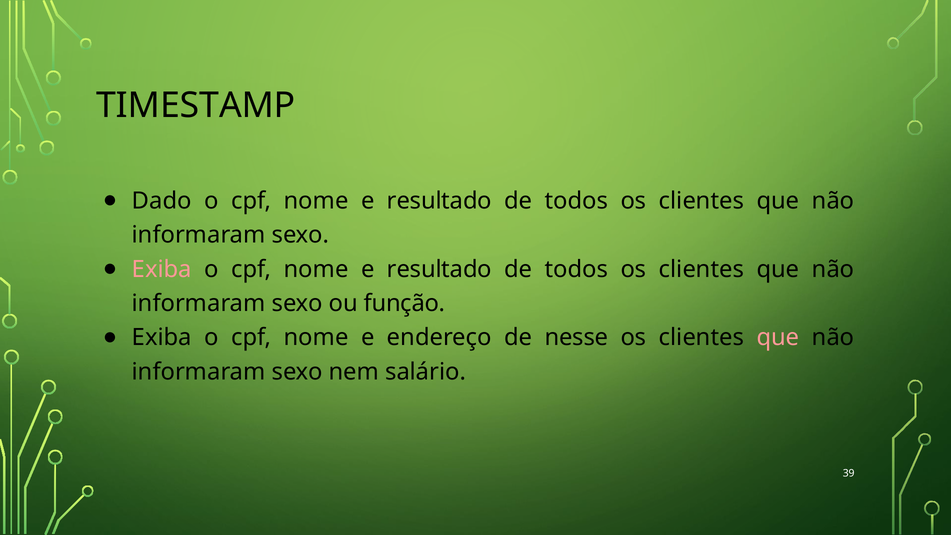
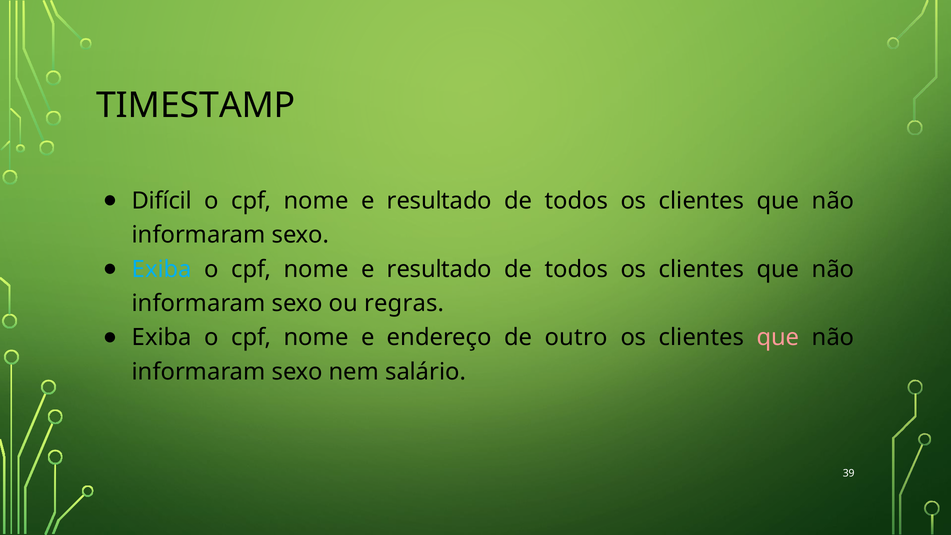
Dado: Dado -> Difícil (162, 201)
Exiba colour: pink -> light blue (162, 269)
função: função -> regras (404, 303)
nesse: nesse -> outro (576, 338)
